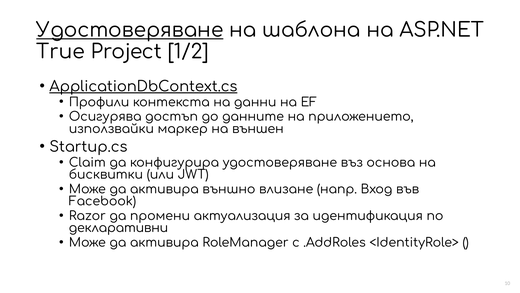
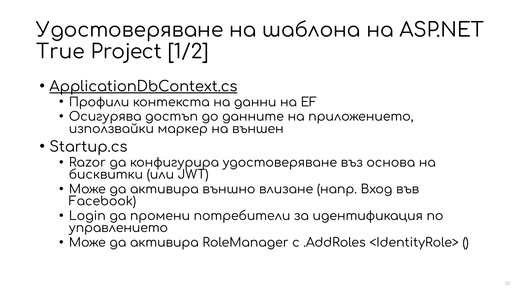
Удостоверяване underline: present -> none (130, 30)
Claim: Claim -> Razor (87, 162)
Razor: Razor -> Login (87, 216)
актуализация: актуализация -> потребители (242, 216)
декларативни: декларативни -> управлението (118, 228)
